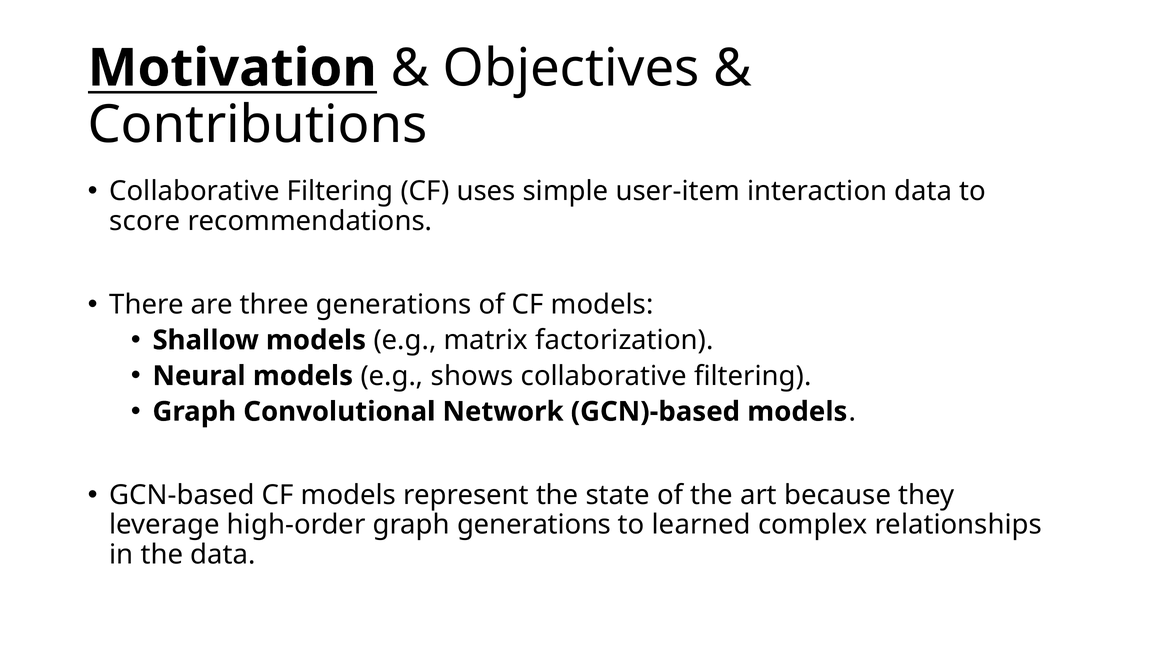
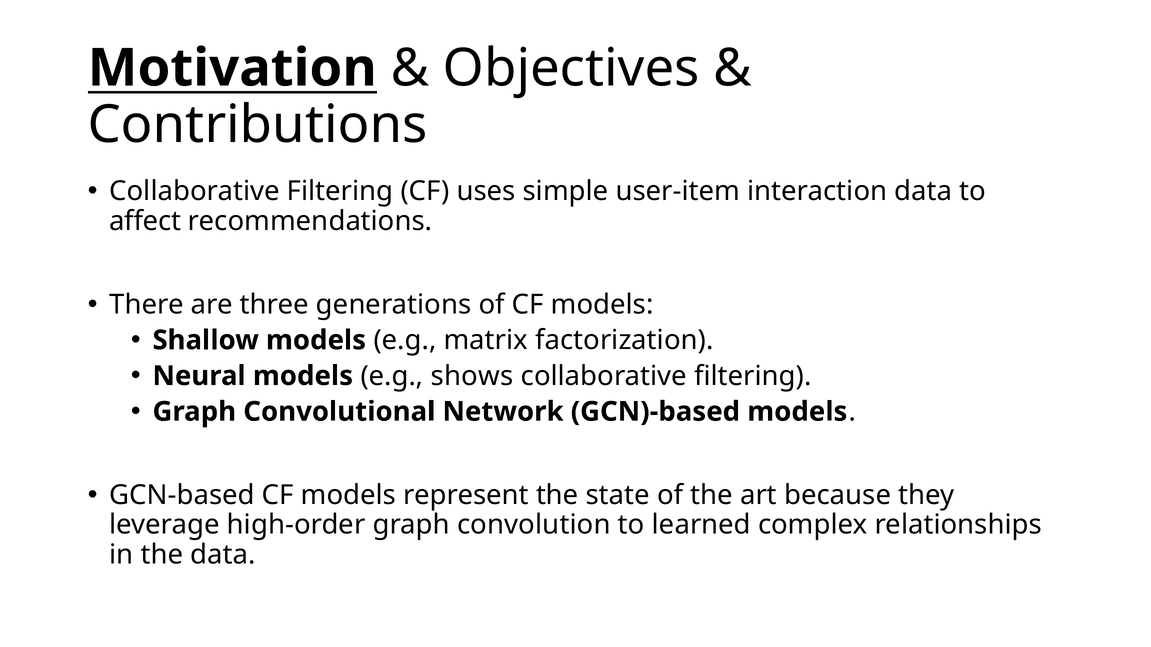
score: score -> affect (145, 221)
graph generations: generations -> convolution (534, 525)
